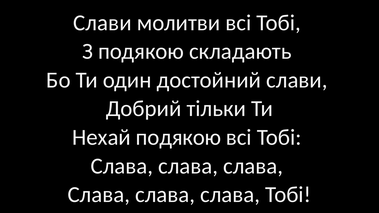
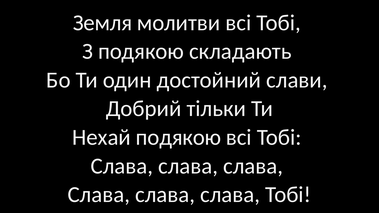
Слави: Слави -> Земля (102, 23)
